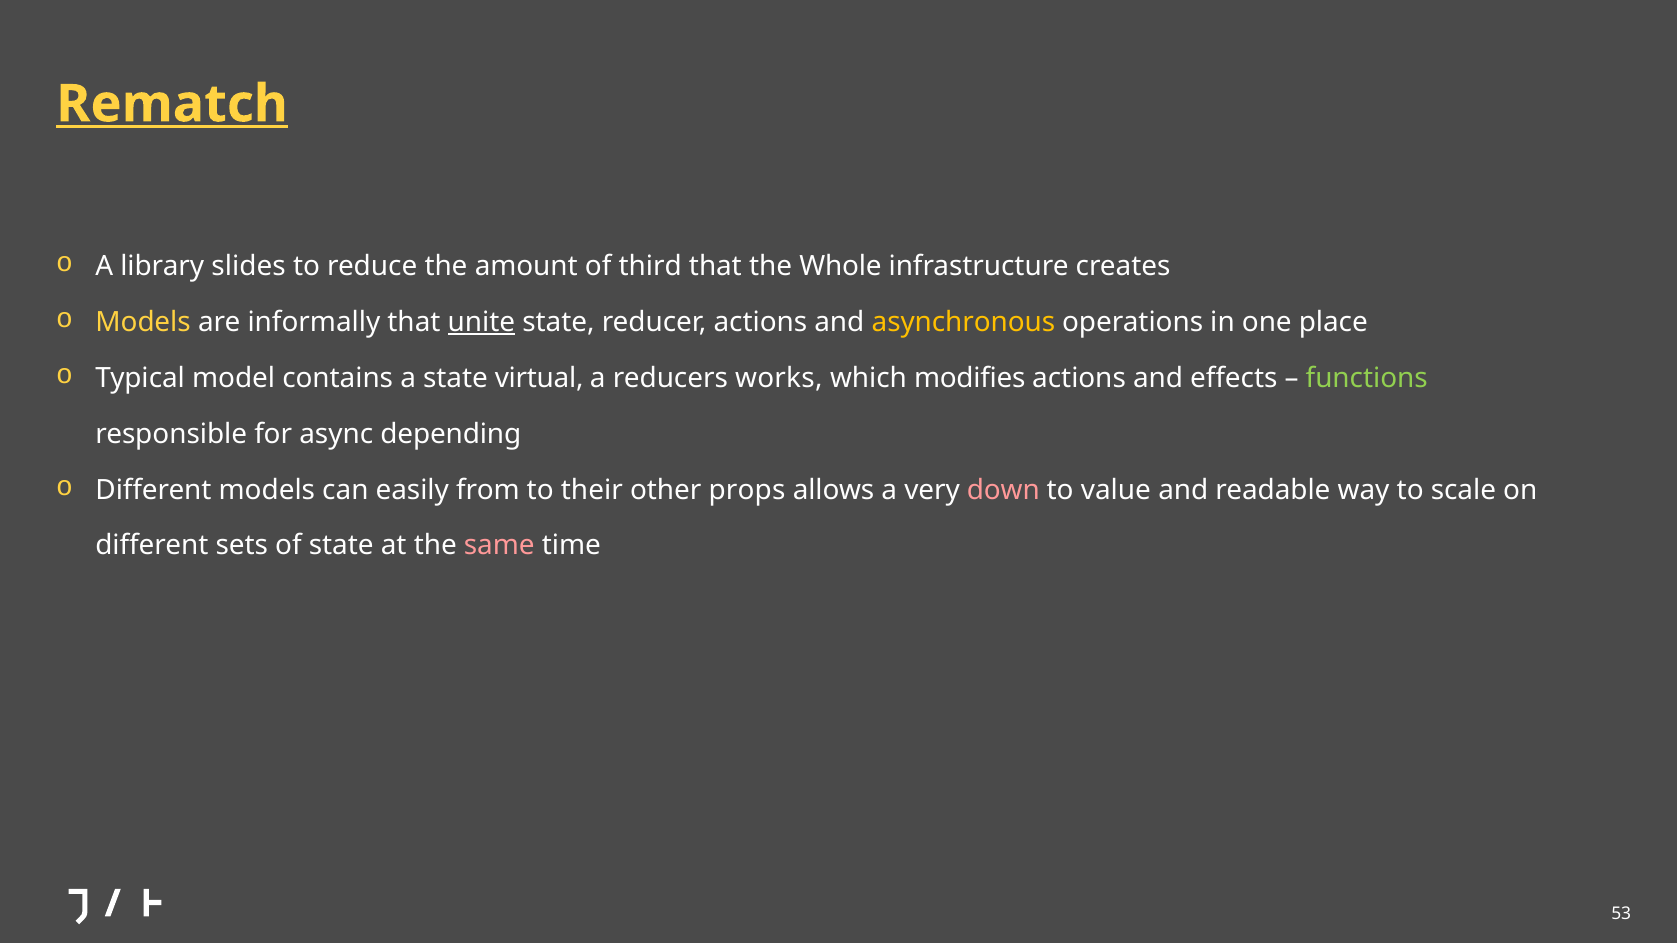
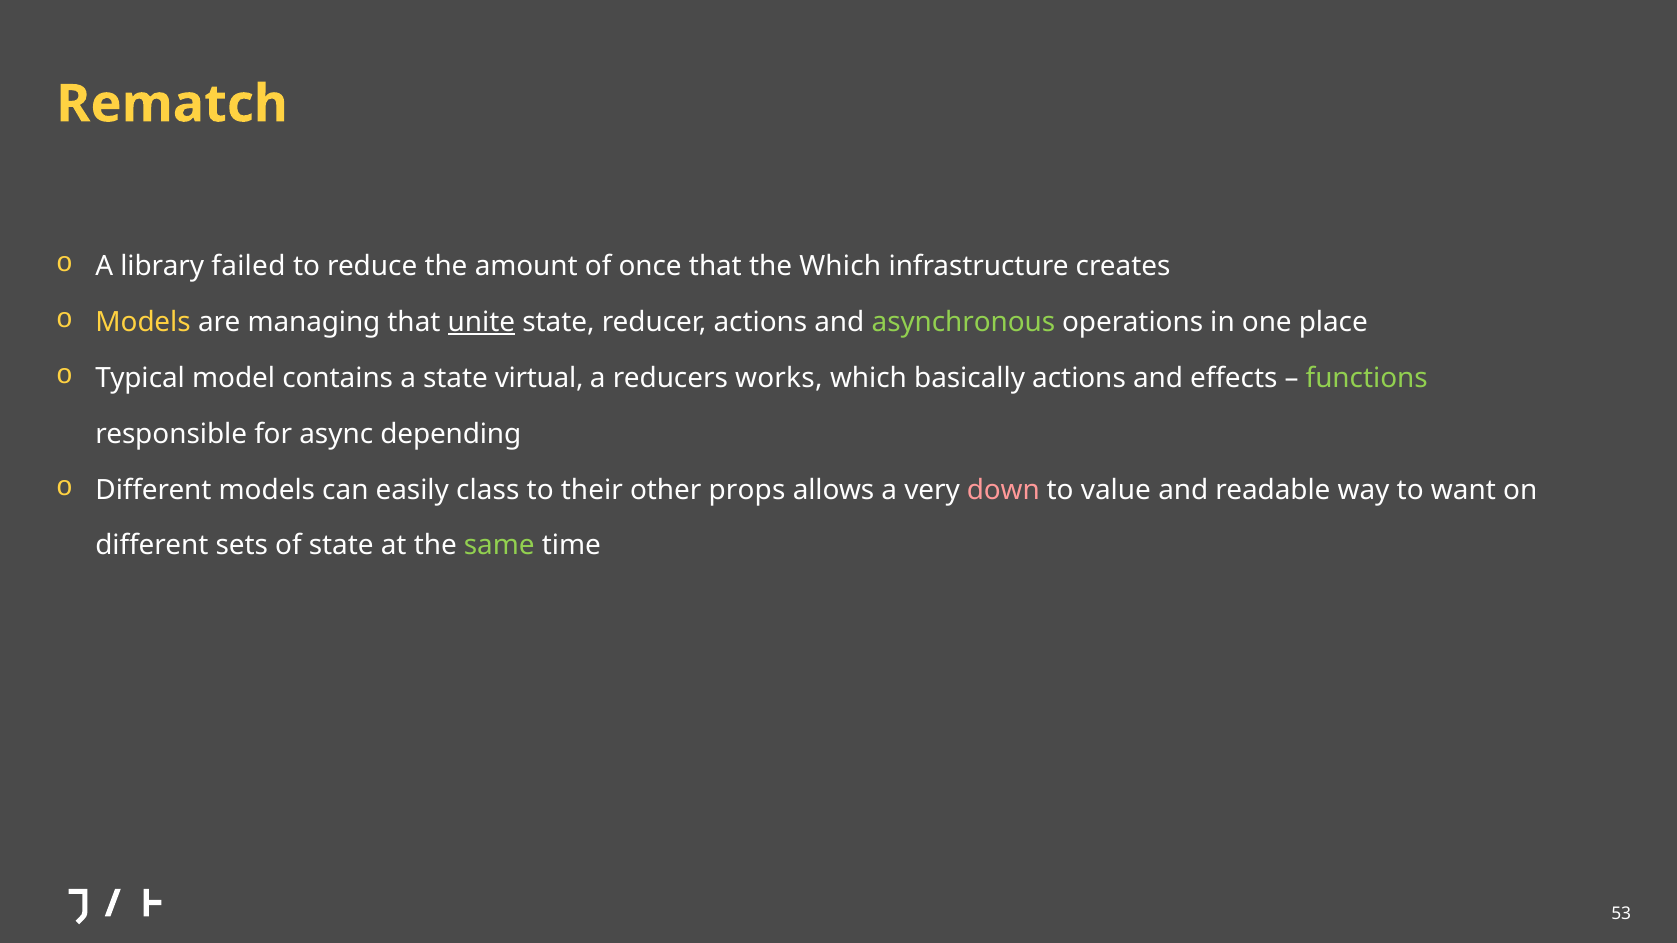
Rematch underline: present -> none (172, 104)
slides: slides -> failed (248, 266)
third: third -> once (650, 266)
the Whole: Whole -> Which (840, 266)
informally: informally -> managing (314, 322)
asynchronous colour: yellow -> light green (963, 322)
modifies: modifies -> basically (970, 378)
from: from -> class (488, 490)
scale: scale -> want (1463, 490)
same colour: pink -> light green (499, 546)
